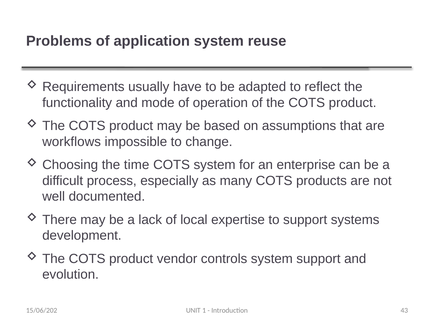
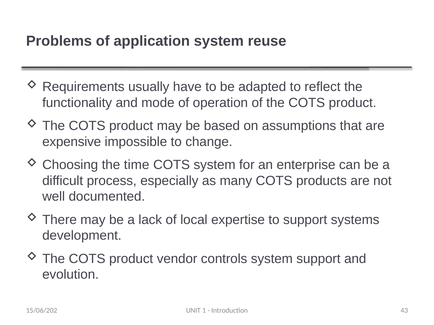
workflows: workflows -> expensive (72, 142)
